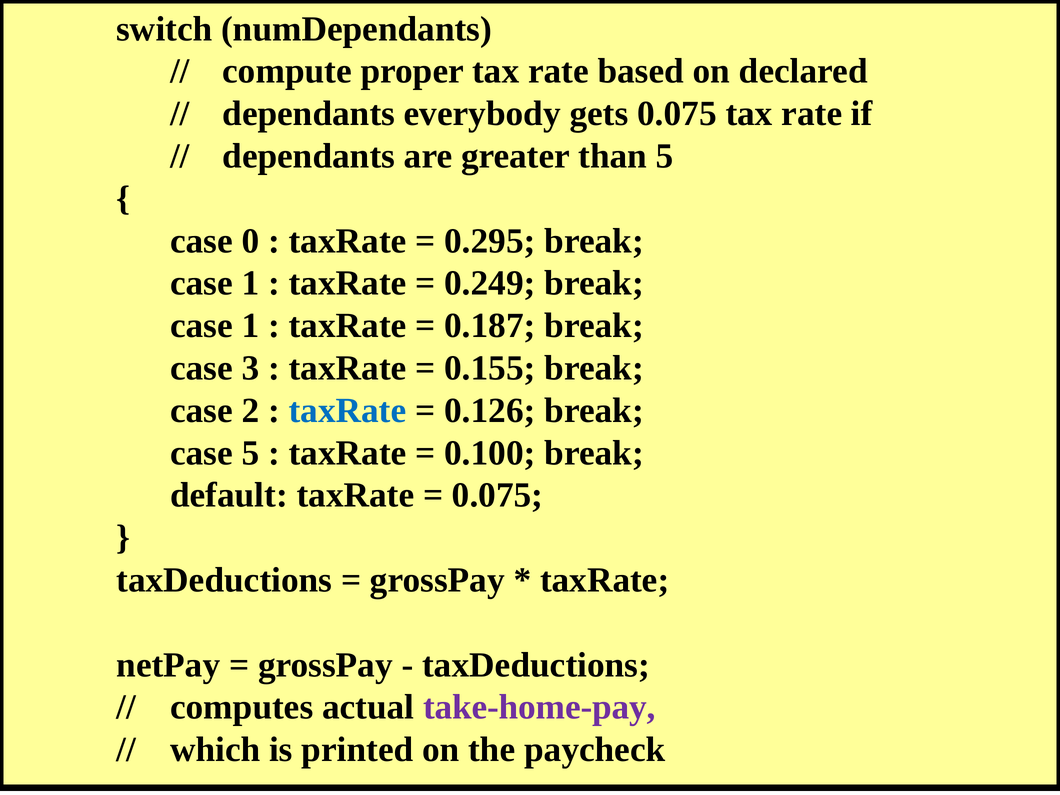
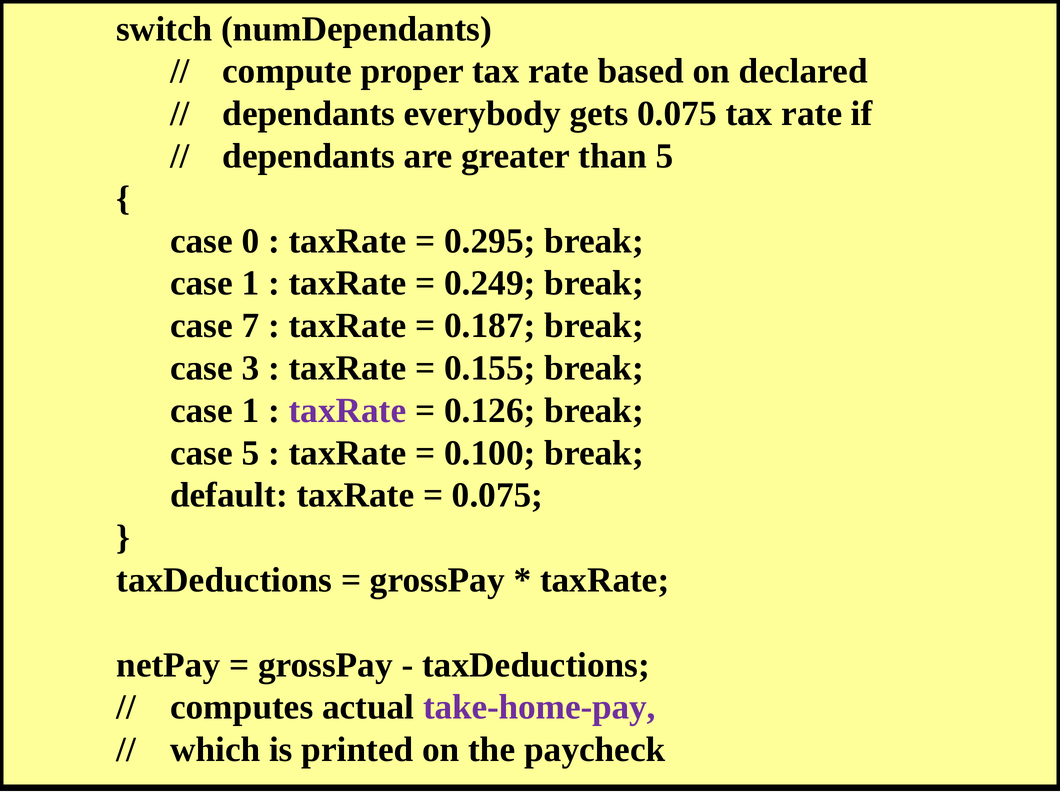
1: 1 -> 7 (251, 326)
2: 2 -> 1 (251, 410)
taxRate colour: blue -> purple (348, 410)
